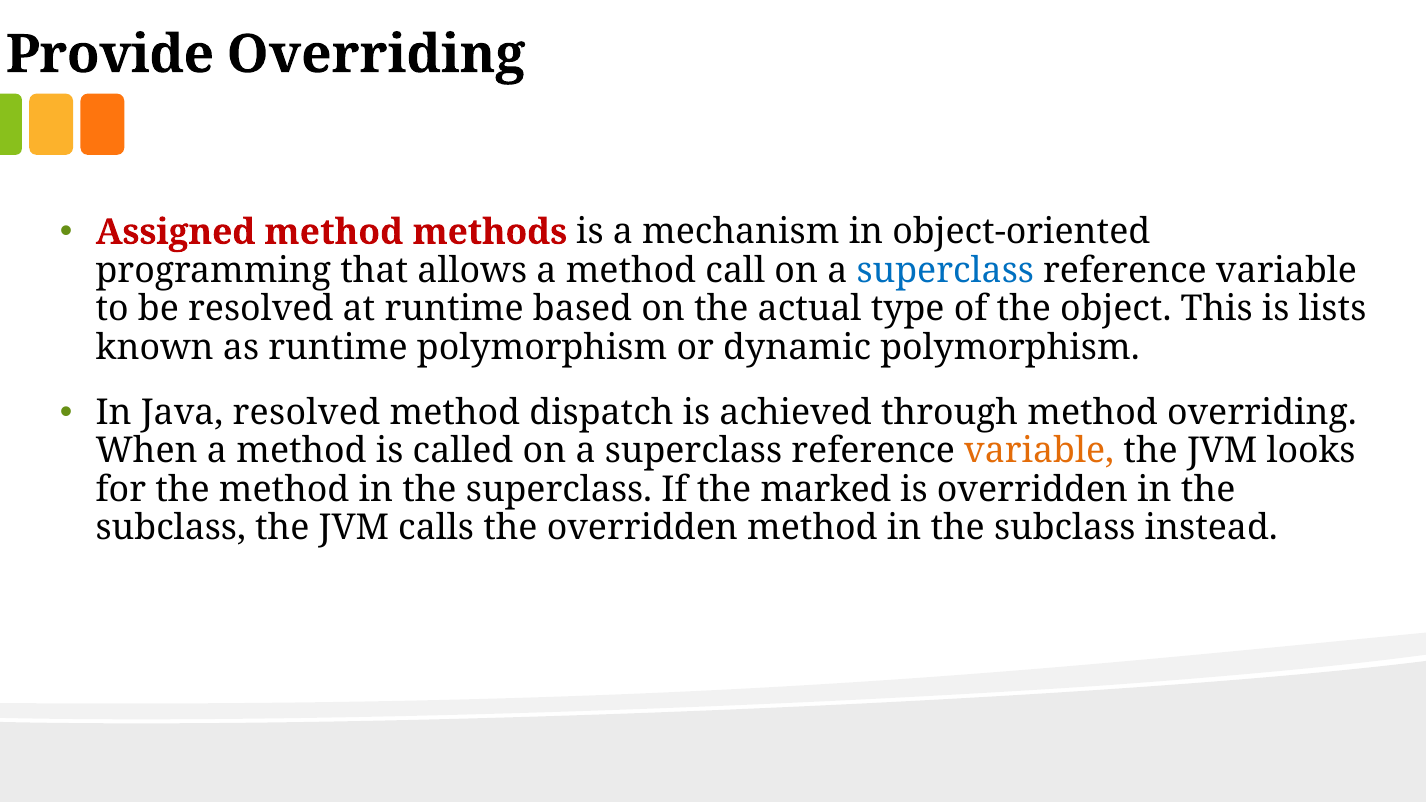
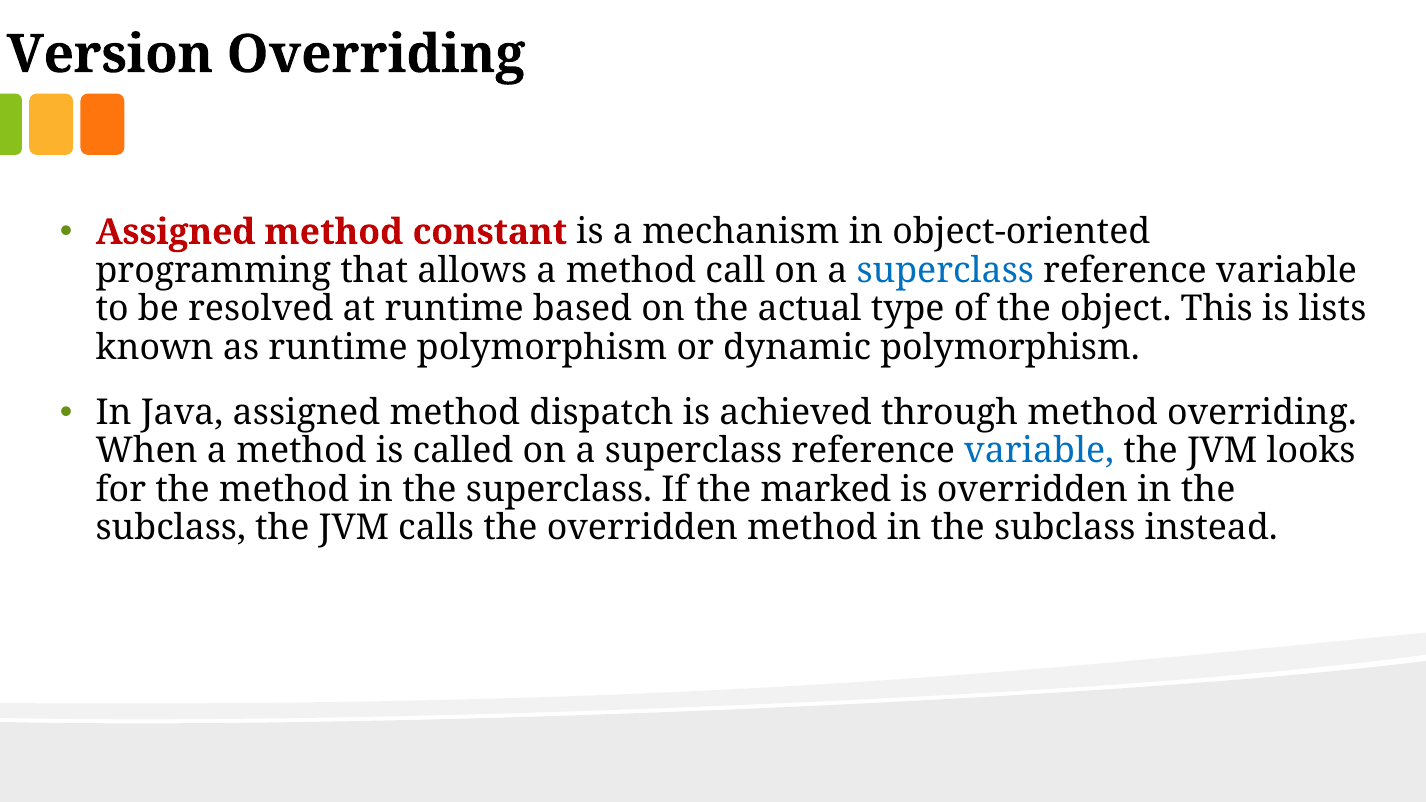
Provide: Provide -> Version (110, 55)
methods: methods -> constant (490, 232)
Java resolved: resolved -> assigned (306, 413)
variable colour: orange -> blue (1039, 451)
